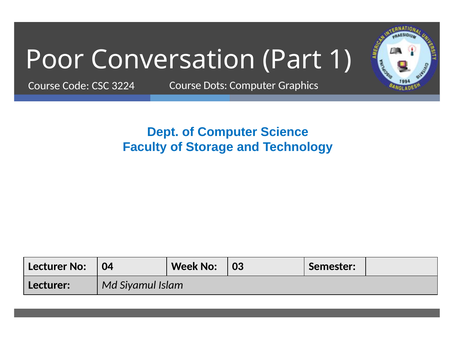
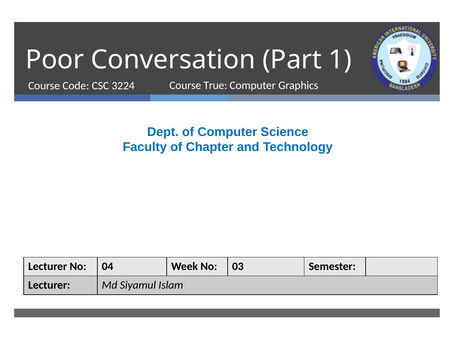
Dots: Dots -> True (215, 86)
Storage: Storage -> Chapter (210, 147)
